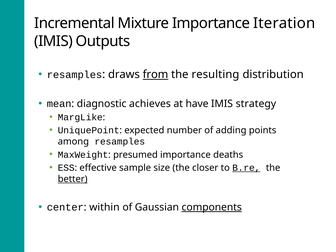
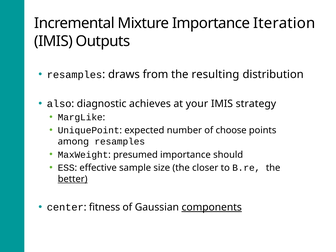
from underline: present -> none (156, 75)
mean: mean -> also (59, 104)
have: have -> your (197, 104)
adding: adding -> choose (231, 130)
deaths: deaths -> should (228, 155)
B.re underline: present -> none (246, 168)
within: within -> fitness (105, 207)
